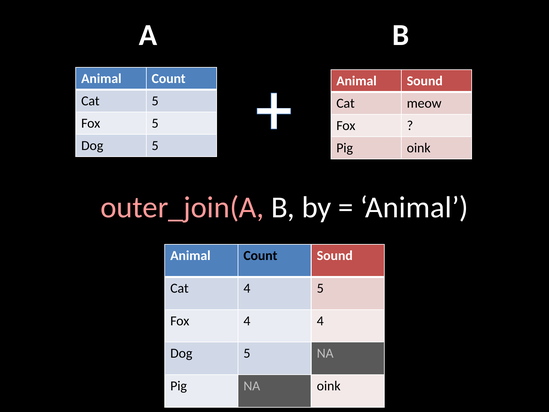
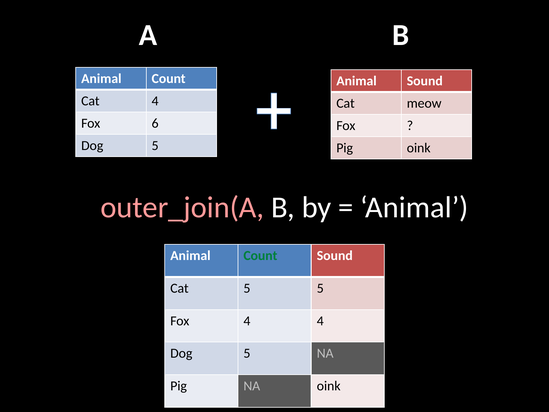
Cat 5: 5 -> 4 (155, 101)
Fox 5: 5 -> 6 (155, 123)
Count colour: black -> green (260, 256)
Cat 4: 4 -> 5 (247, 288)
